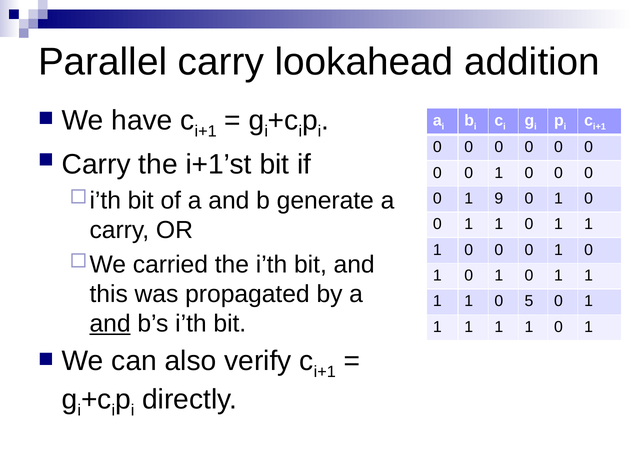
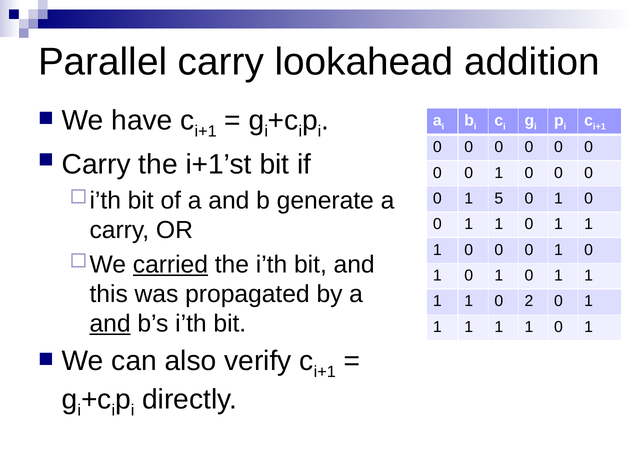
9: 9 -> 5 (499, 199)
carried underline: none -> present (170, 265)
5: 5 -> 2 (529, 302)
